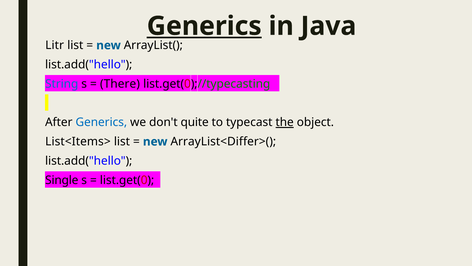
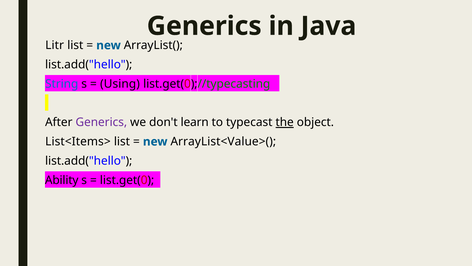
Generics underline: present -> none (204, 26)
There: There -> Using (120, 84)
Generics colour: blue -> purple (101, 122)
quite: quite -> learn (195, 122)
ArrayList<Differ>(: ArrayList<Differ>( -> ArrayList<Value>( (223, 141)
Single: Single -> Ability (62, 180)
